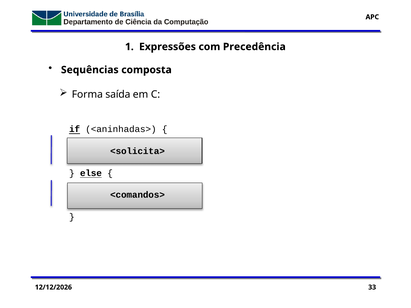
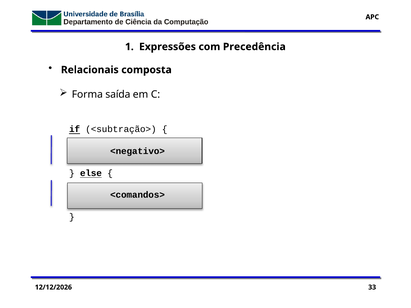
Sequências: Sequências -> Relacionais (90, 70)
<aninhadas>: <aninhadas> -> <subtração> (121, 129)
<solicita>: <solicita> -> <negativo> (138, 151)
